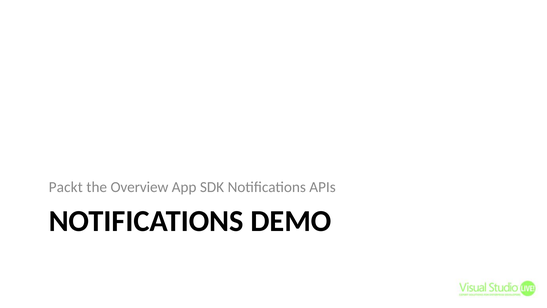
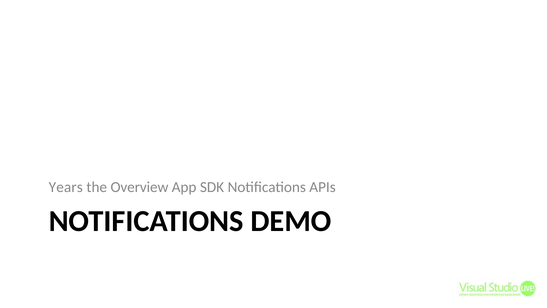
Packt: Packt -> Years (66, 187)
